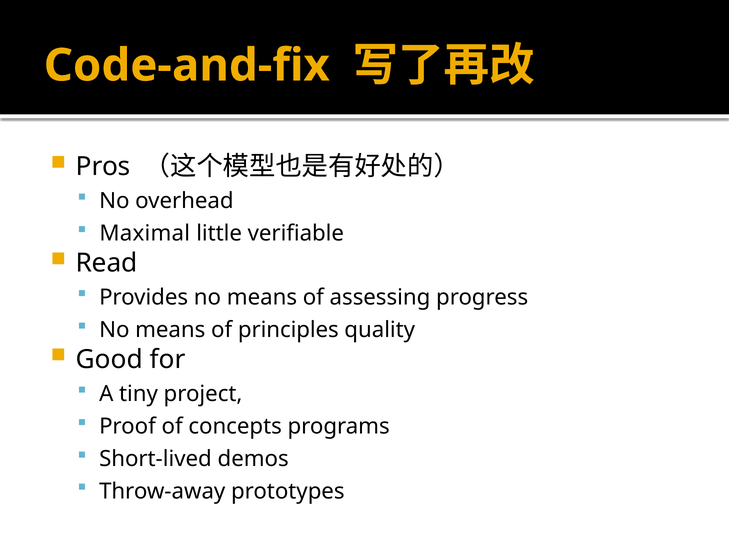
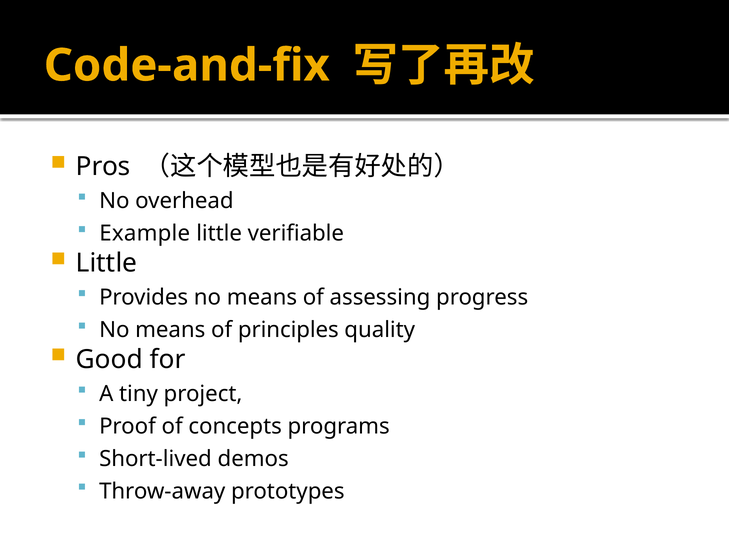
Maximal: Maximal -> Example (145, 233)
Read: Read -> Little (106, 263)
